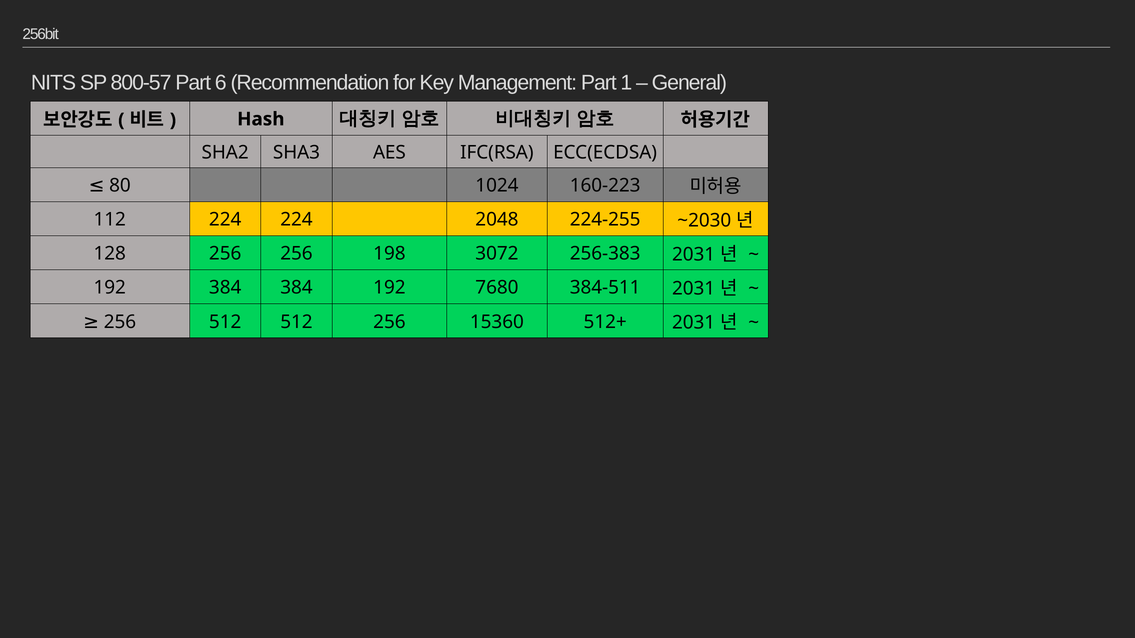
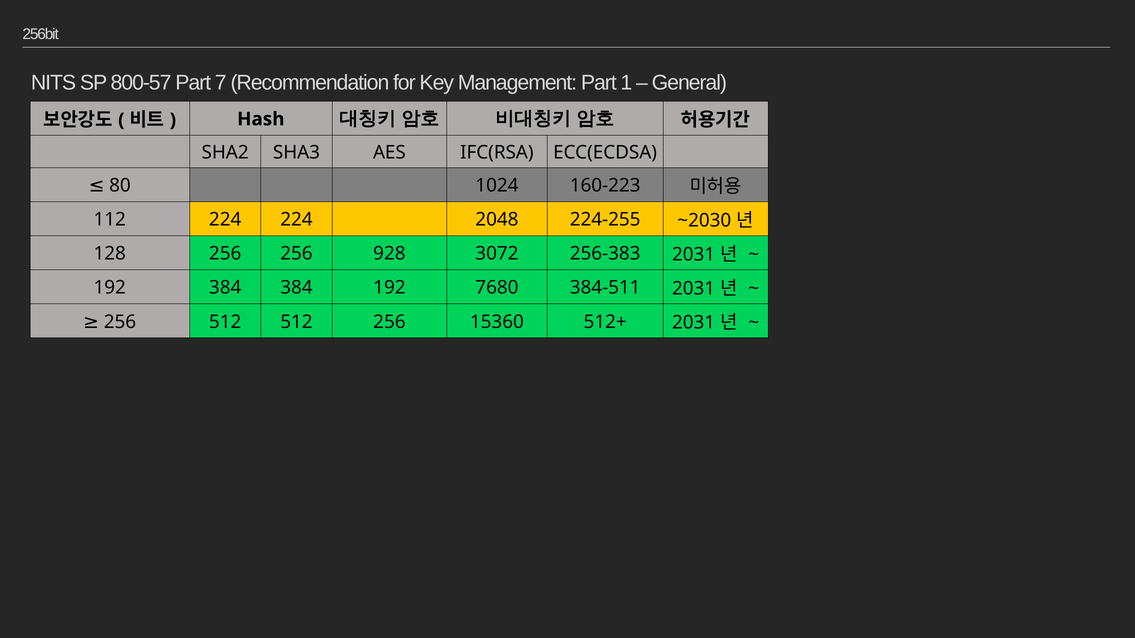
6: 6 -> 7 (221, 83)
198: 198 -> 928 (389, 254)
